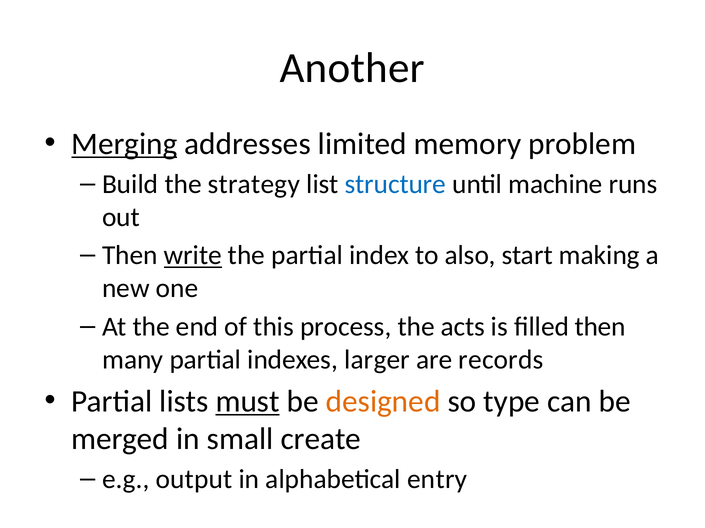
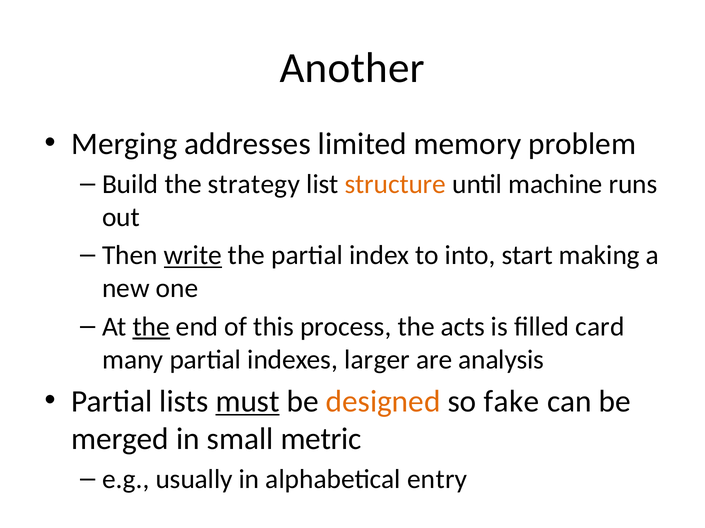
Merging underline: present -> none (124, 144)
structure colour: blue -> orange (395, 184)
also: also -> into (470, 256)
the underline: none -> present (151, 327)
filled then: then -> card (600, 327)
records: records -> analysis (501, 360)
type: type -> fake (512, 402)
create: create -> metric (321, 439)
output: output -> usually (194, 480)
